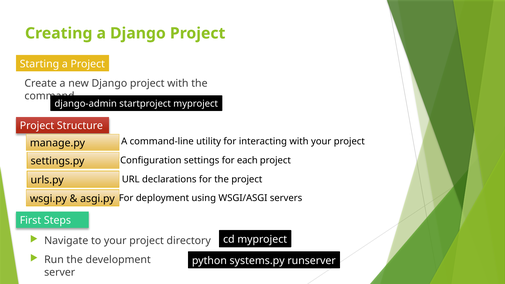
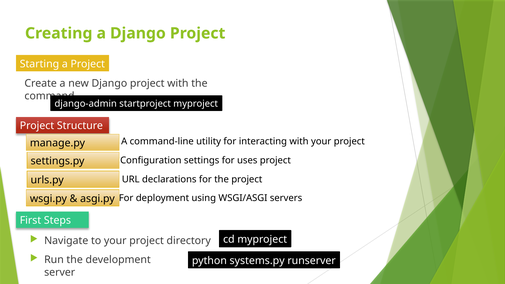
each: each -> uses (247, 160)
